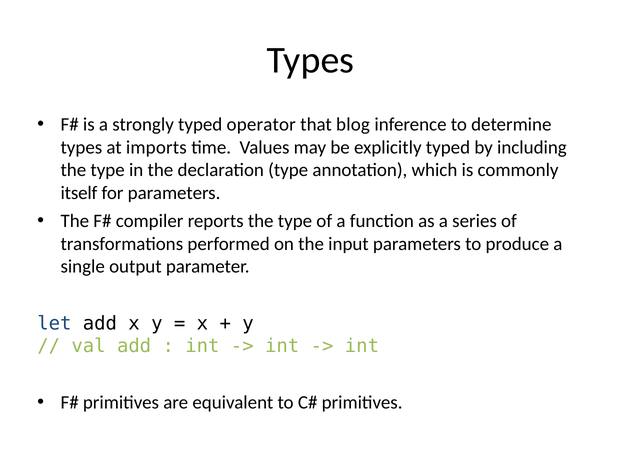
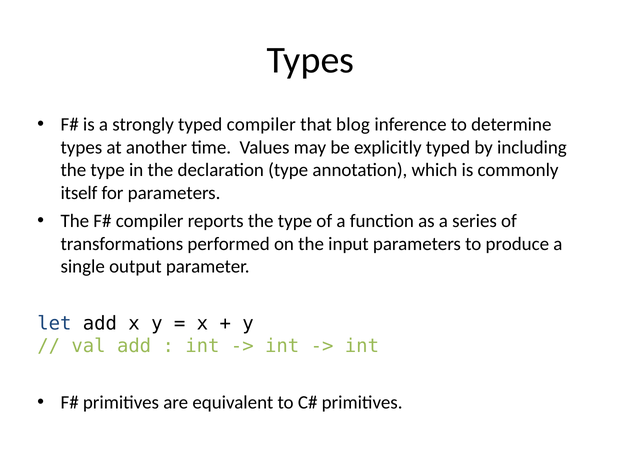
typed operator: operator -> compiler (261, 124)
imports: imports -> another (156, 147)
